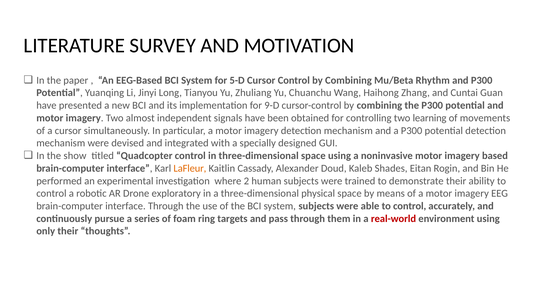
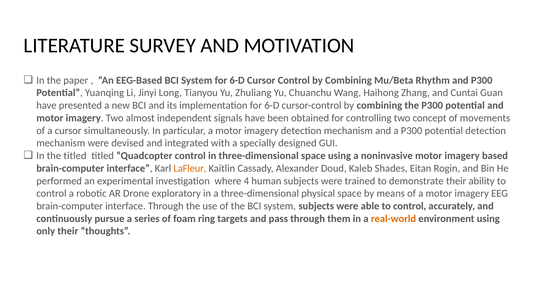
System for 5-D: 5-D -> 6-D (237, 80)
implementation for 9-D: 9-D -> 6-D (272, 105)
learning: learning -> concept (430, 118)
the show: show -> titled (75, 156)
2: 2 -> 4 (246, 181)
real-world colour: red -> orange (393, 218)
